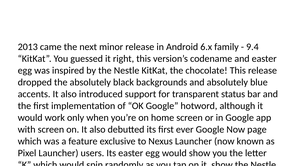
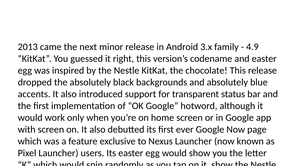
6.x: 6.x -> 3.x (206, 47)
9.4: 9.4 -> 4.9 (252, 47)
